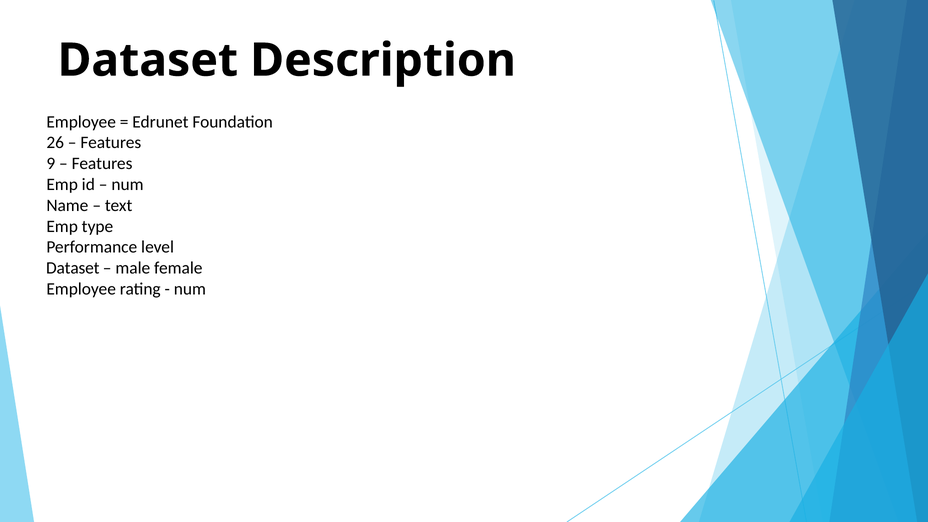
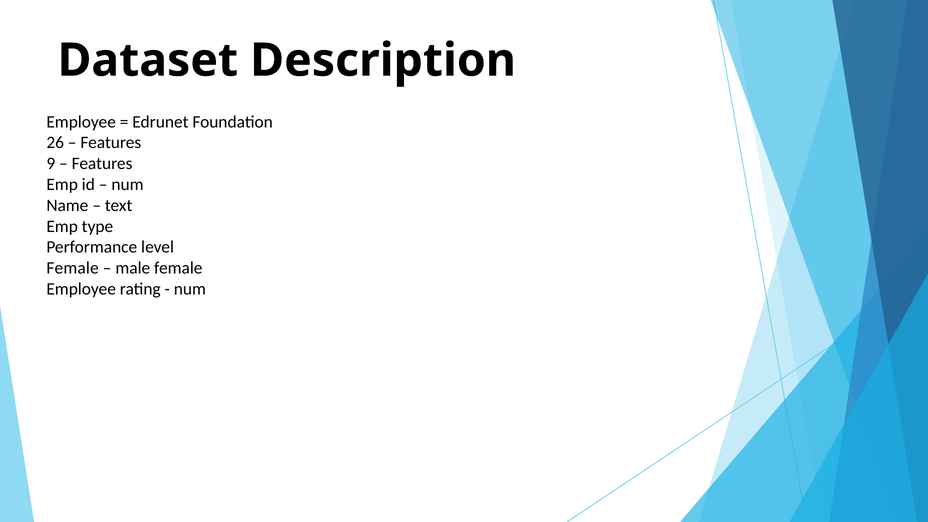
Dataset: Dataset -> Female (73, 268)
